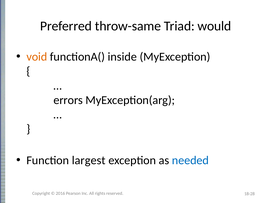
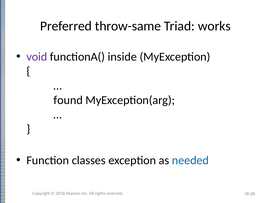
would: would -> works (214, 26)
void colour: orange -> purple (37, 57)
errors: errors -> found (68, 100)
largest: largest -> classes (89, 160)
